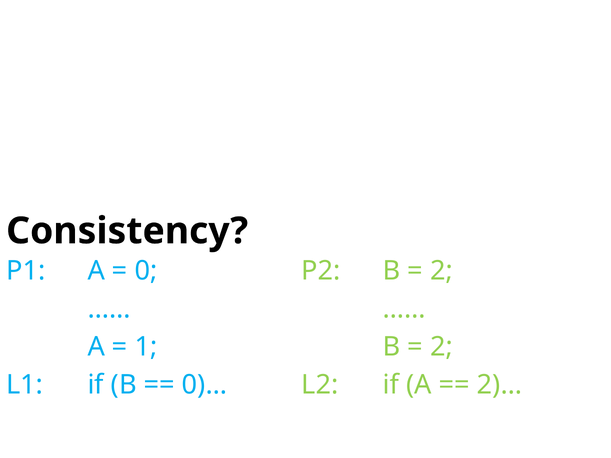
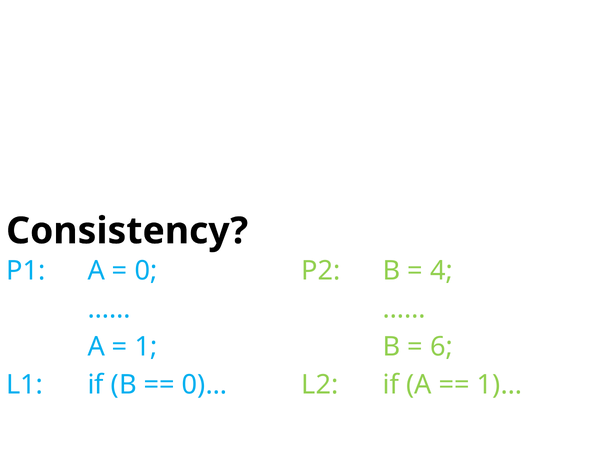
2: 2 -> 4 (442, 271)
2: 2 -> 6 (442, 347)
2)…: 2)… -> 1)… (499, 385)
